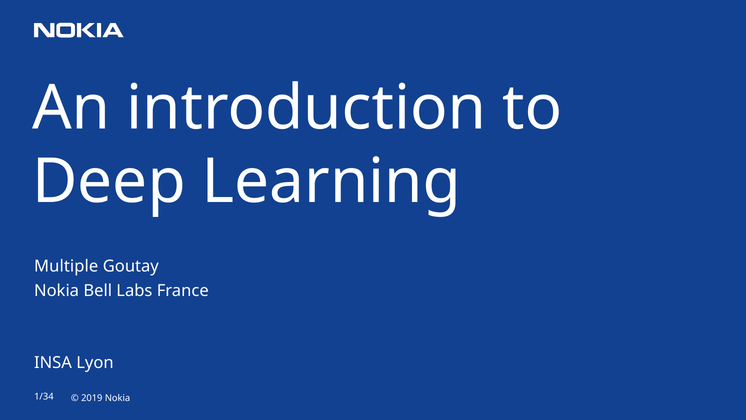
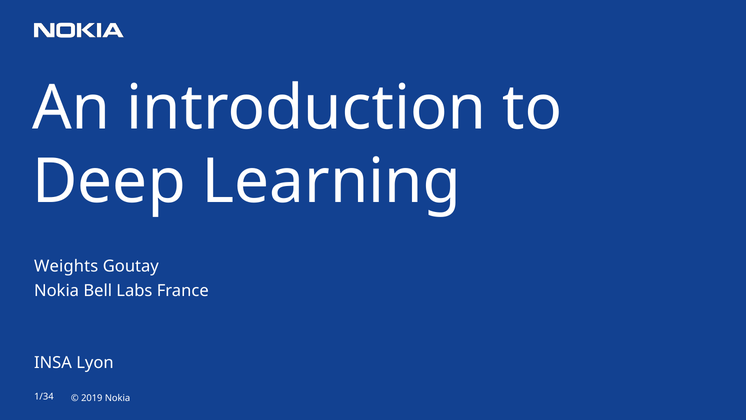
Multiple: Multiple -> Weights (66, 266)
